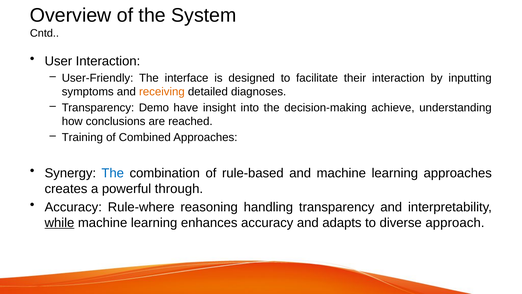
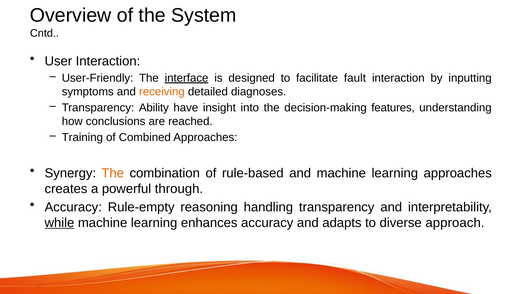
interface underline: none -> present (187, 78)
their: their -> fault (355, 78)
Demo: Demo -> Ability (154, 107)
achieve: achieve -> features (393, 107)
The colour: blue -> orange (113, 173)
Rule-where: Rule-where -> Rule-empty (141, 207)
